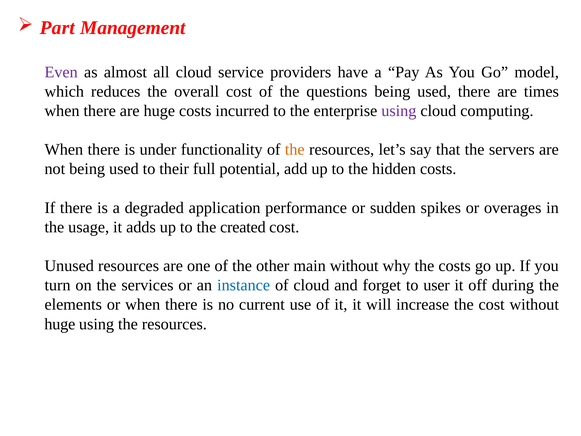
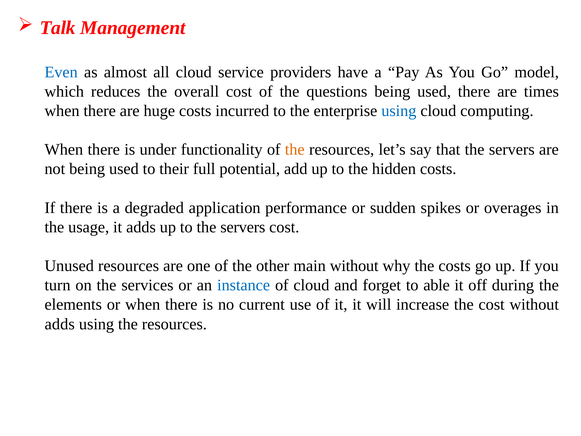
Part: Part -> Talk (58, 28)
Even colour: purple -> blue (61, 72)
using colour: purple -> blue (399, 111)
to the created: created -> servers (243, 227)
user: user -> able (437, 285)
huge: huge -> adds (60, 324)
